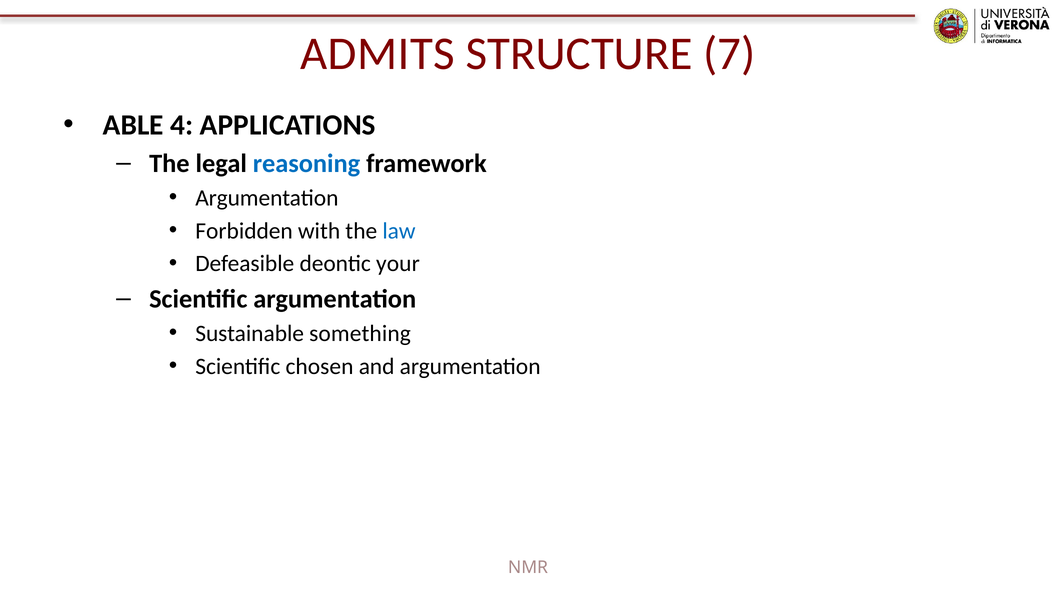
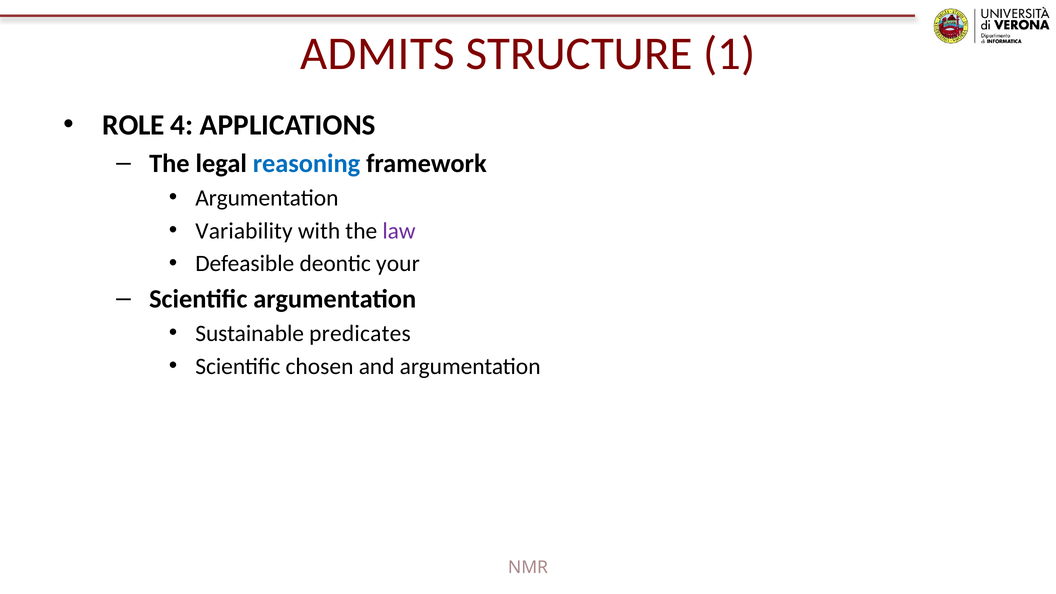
7: 7 -> 1 (729, 54)
ABLE: ABLE -> ROLE (134, 125)
Forbidden: Forbidden -> Variability (244, 231)
law colour: blue -> purple (399, 231)
something: something -> predicates (360, 333)
